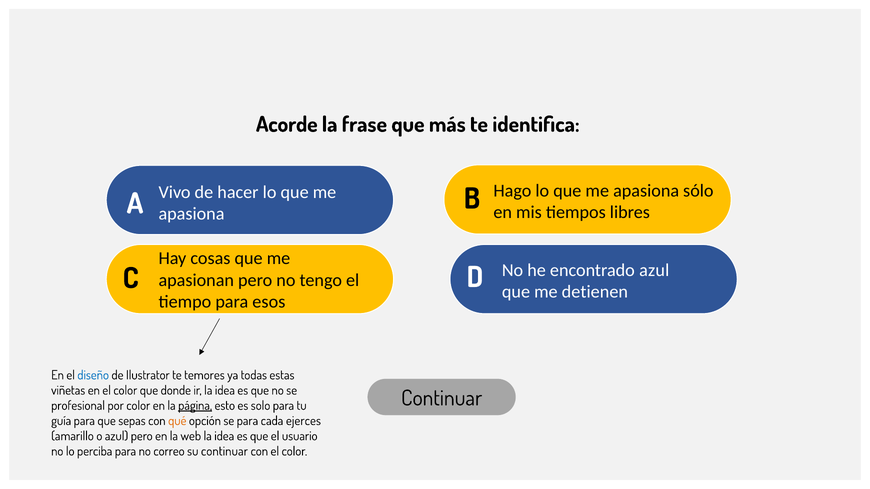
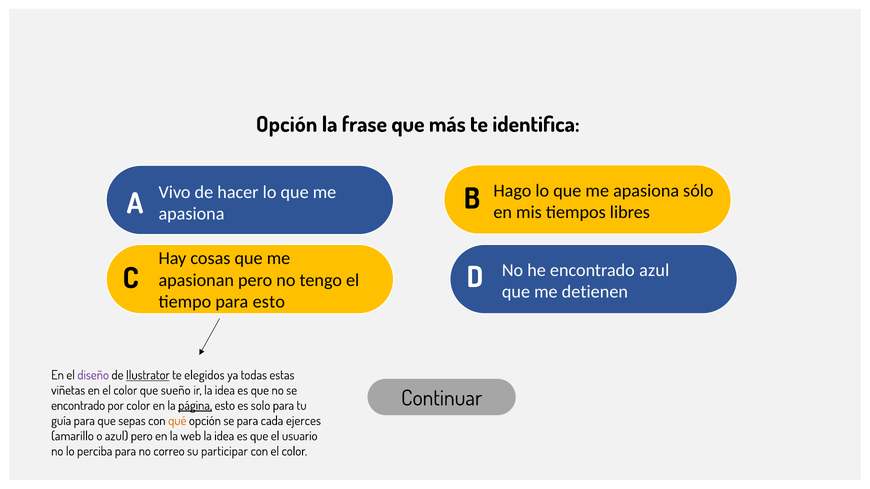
Acorde: Acorde -> Opción (287, 125)
para esos: esos -> esto (269, 302)
diseño colour: blue -> purple (93, 375)
Ilustrator underline: none -> present (148, 375)
temores: temores -> elegidos (204, 375)
donde: donde -> sueño (176, 391)
profesional: profesional -> encontrado (78, 406)
su continuar: continuar -> participar (224, 452)
